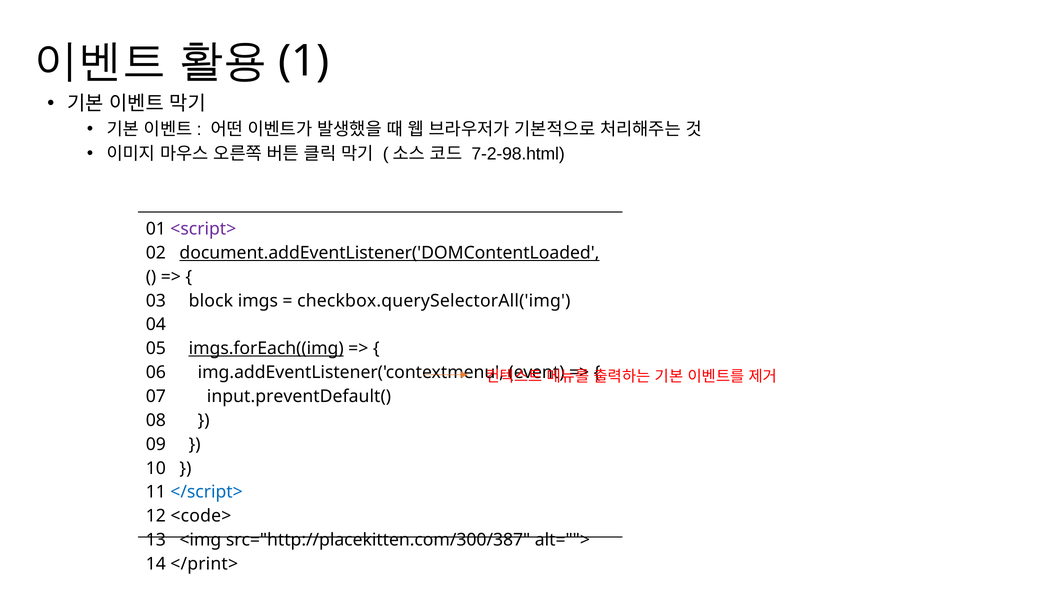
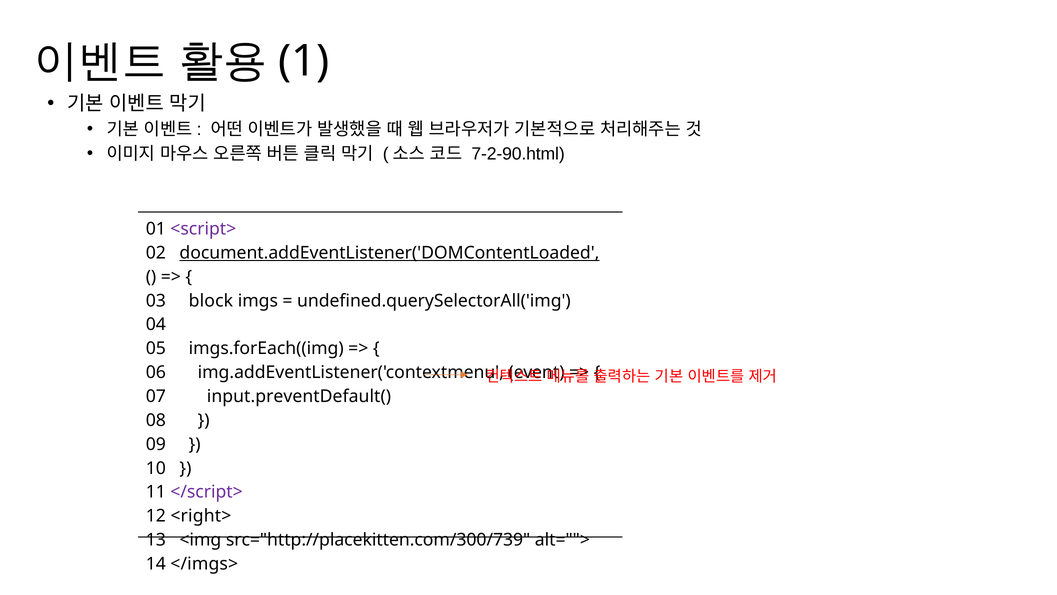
7-2-98.html: 7-2-98.html -> 7-2-90.html (518, 154)
checkbox.querySelectorAll('img: checkbox.querySelectorAll('img -> undefined.querySelectorAll('img (434, 301)
imgs.forEach((img underline: present -> none (266, 348)
</script> colour: blue -> purple (207, 492)
<code>: <code> -> <right> (201, 516)
src="http://placekitten.com/300/387: src="http://placekitten.com/300/387 -> src="http://placekitten.com/300/739 (378, 540)
</print>: </print> -> </imgs> (204, 563)
